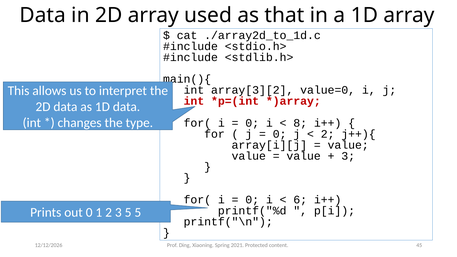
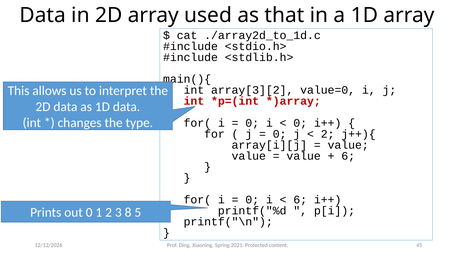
8: 8 -> 0 (300, 123)
3: 3 -> 6 (348, 156)
3 5: 5 -> 8 (128, 213)
